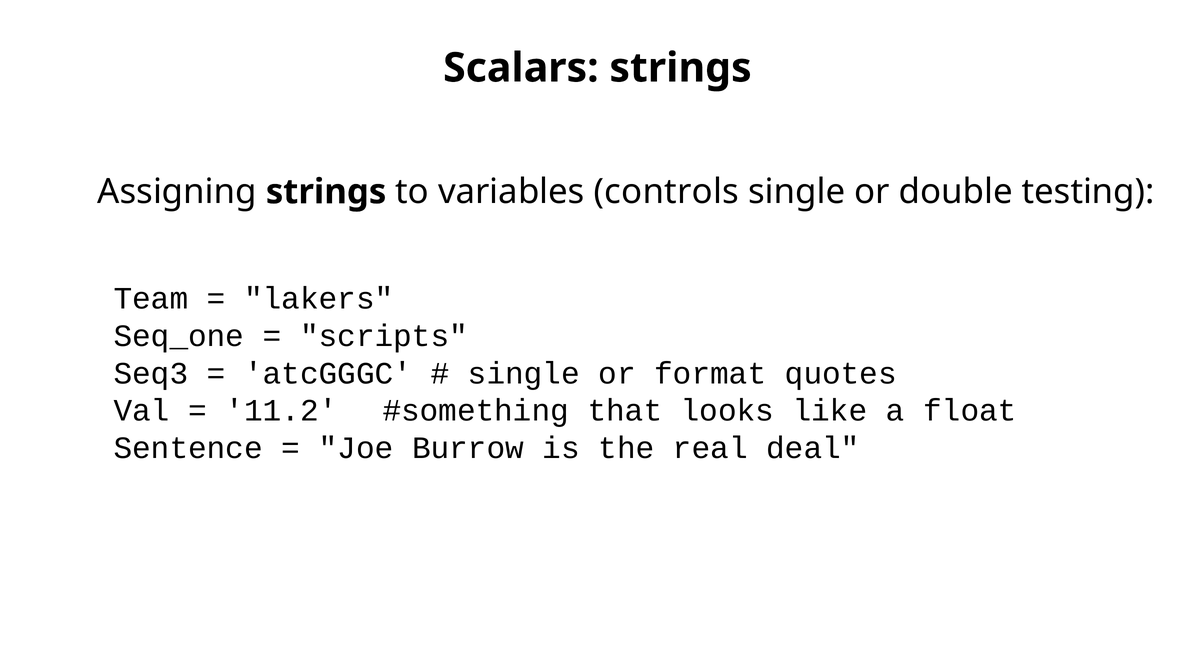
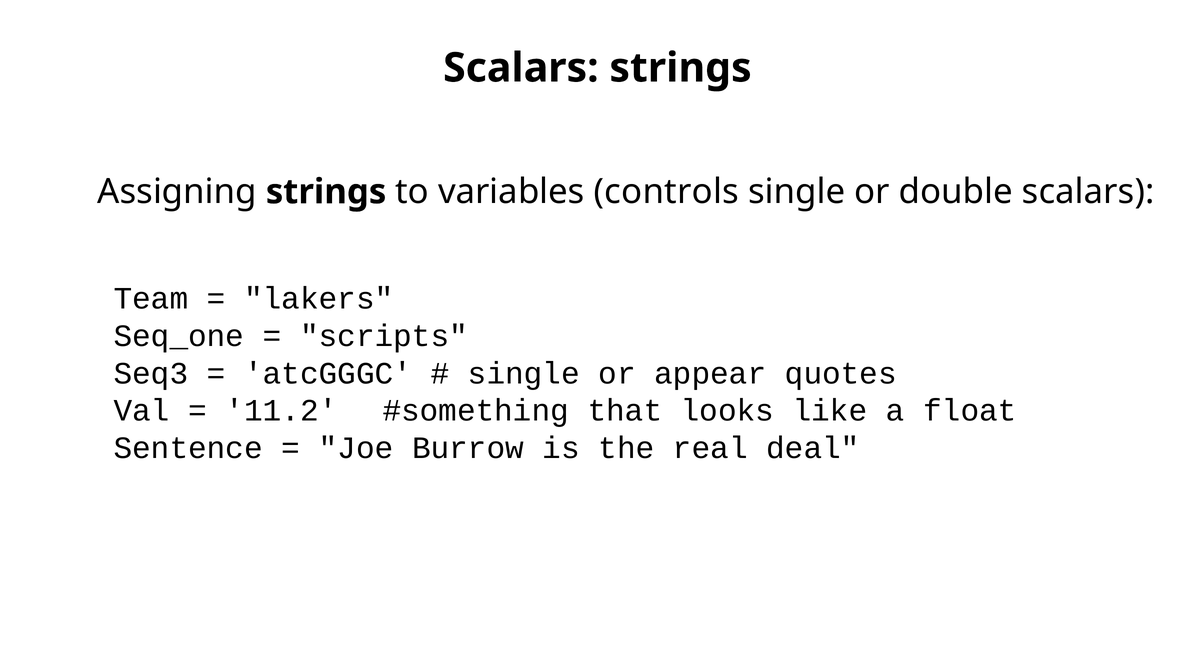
double testing: testing -> scalars (1088, 192)
format: format -> appear (710, 373)
